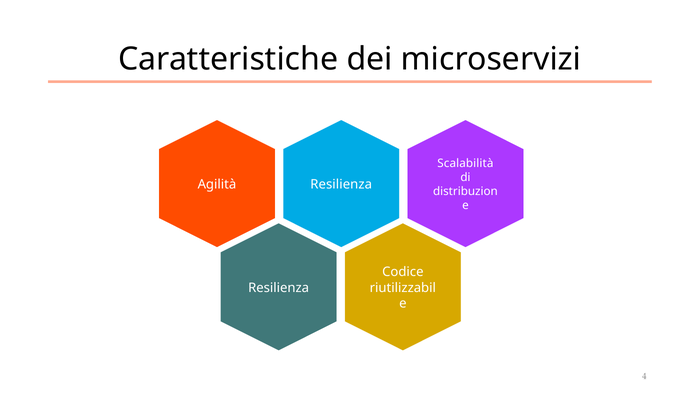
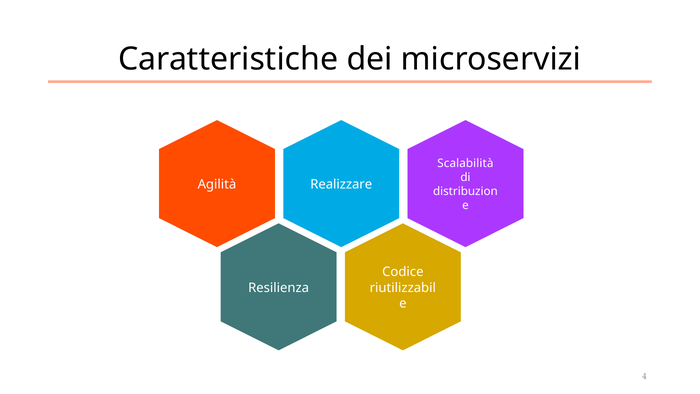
Resilienza: Resilienza -> Realizzare (341, 184)
